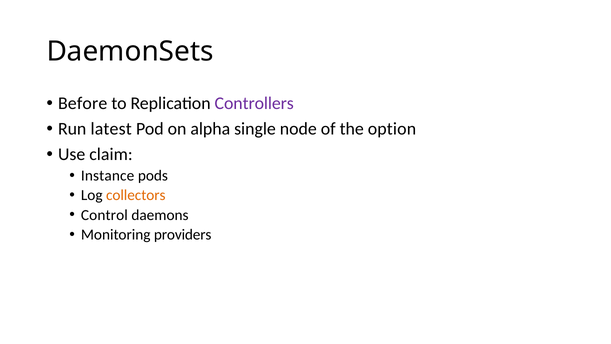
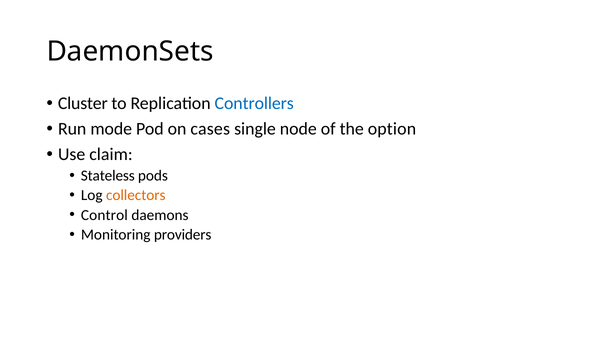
Before: Before -> Cluster (83, 103)
Controllers colour: purple -> blue (254, 103)
latest: latest -> mode (111, 129)
alpha: alpha -> cases (210, 129)
Instance: Instance -> Stateless (108, 175)
